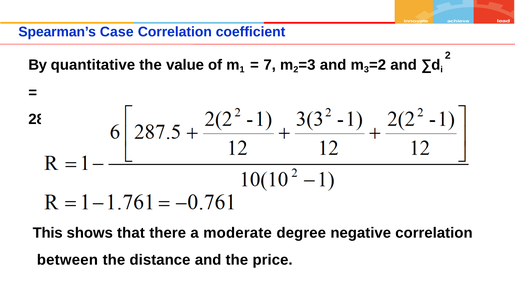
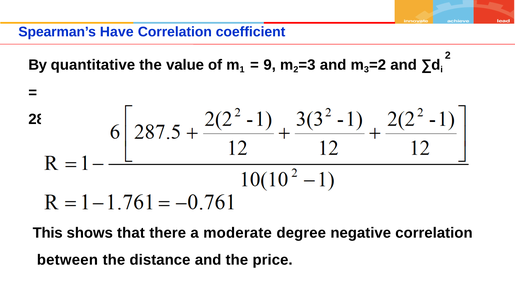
Case: Case -> Have (117, 32)
7: 7 -> 9 (270, 65)
